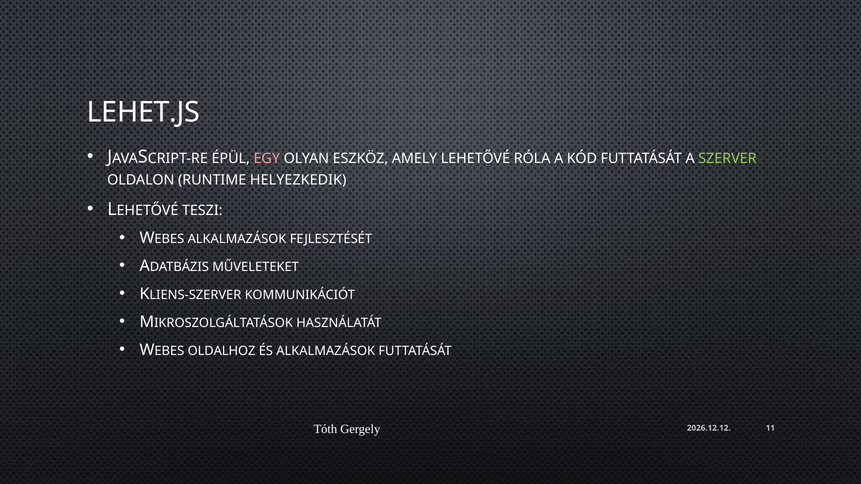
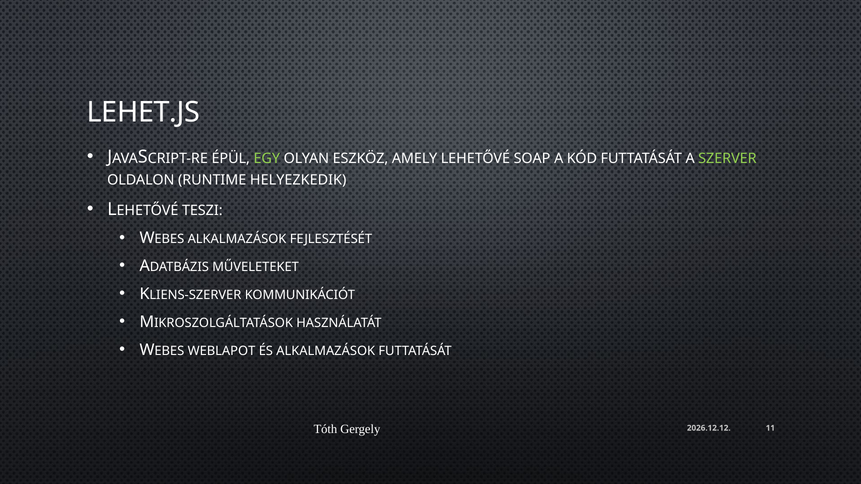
EGY colour: pink -> light green (267, 158)
RÓLA: RÓLA -> SOAP (532, 158)
OLDALHOZ: OLDALHOZ -> WEBLAPOT (221, 351)
